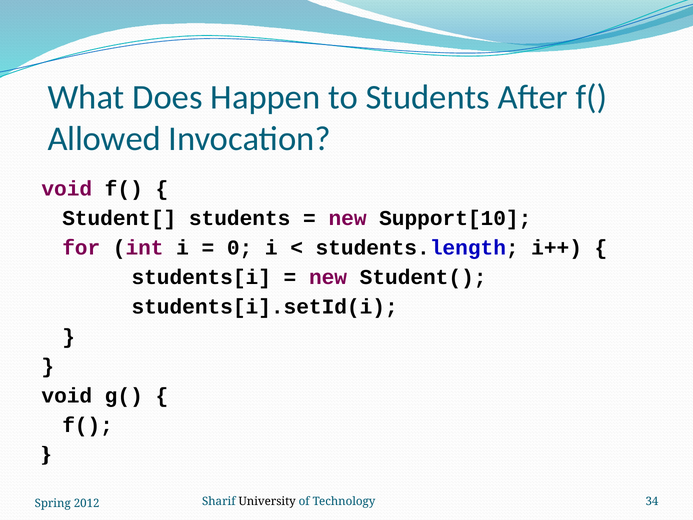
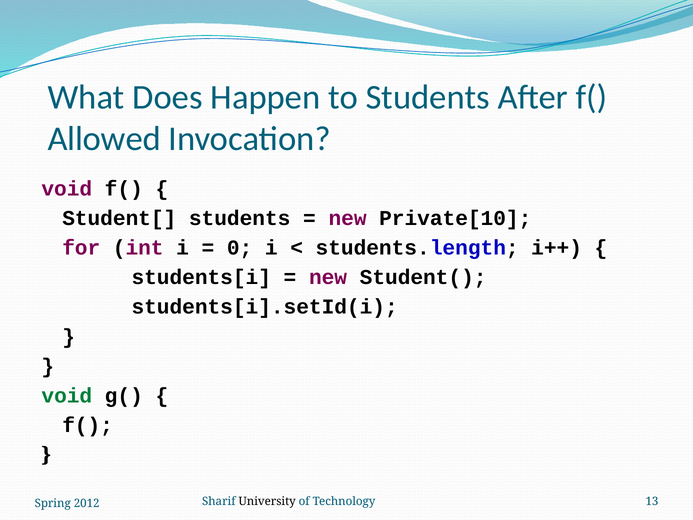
Support[10: Support[10 -> Private[10 (455, 218)
void colour: black -> green (67, 396)
34: 34 -> 13 (652, 501)
